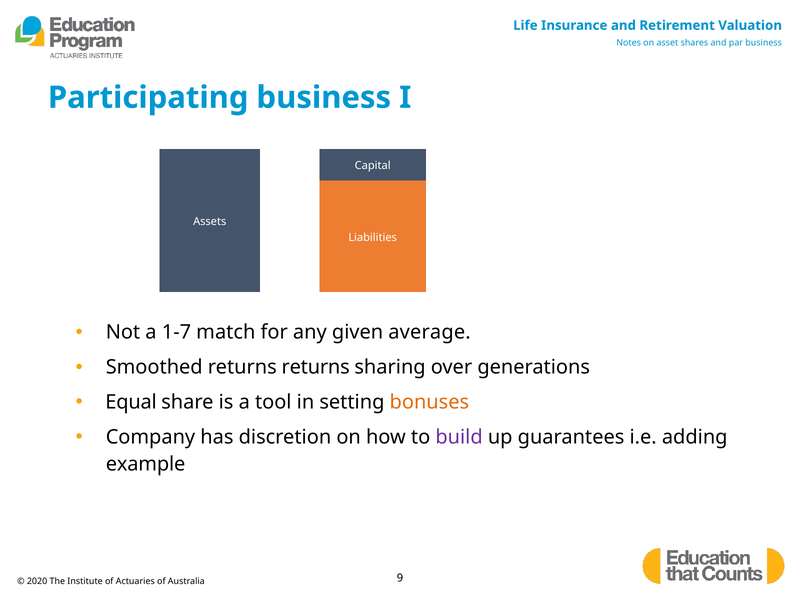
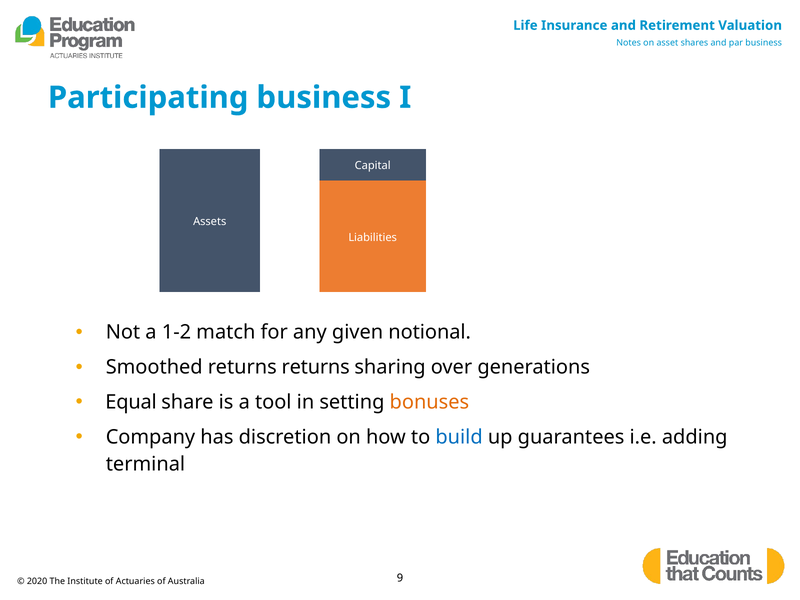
1-7: 1-7 -> 1-2 (177, 332)
average: average -> notional (430, 332)
build colour: purple -> blue (459, 437)
example: example -> terminal (145, 464)
